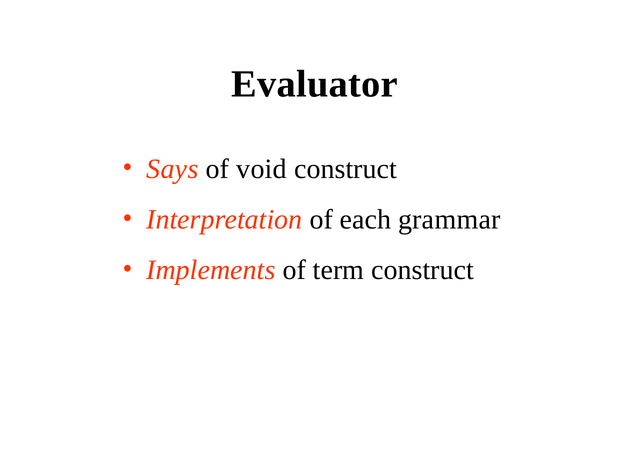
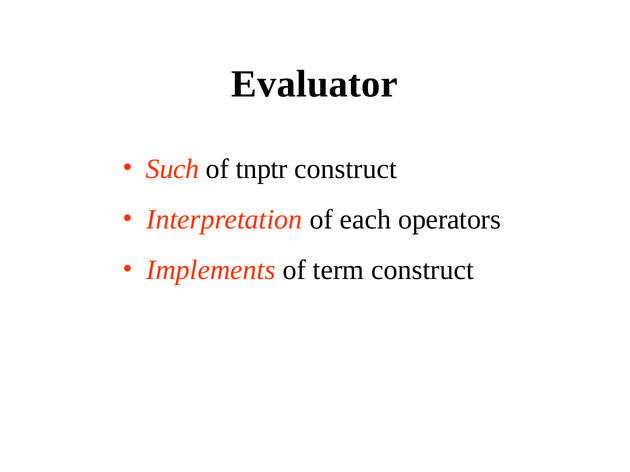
Says: Says -> Such (173, 169)
void: void -> tnptr (262, 169)
grammar: grammar -> operators (450, 220)
